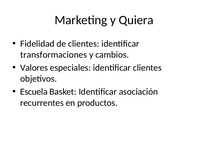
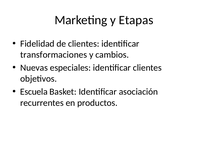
Quiera: Quiera -> Etapas (136, 20)
Valores: Valores -> Nuevas (34, 68)
